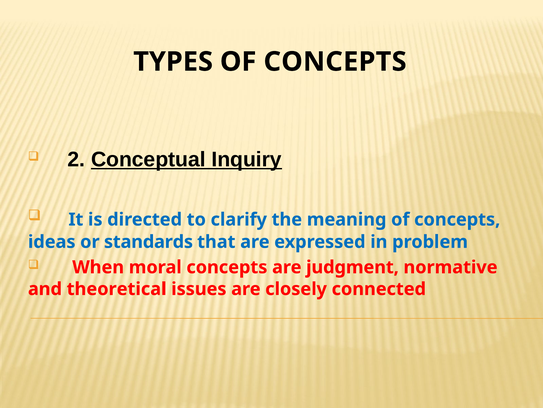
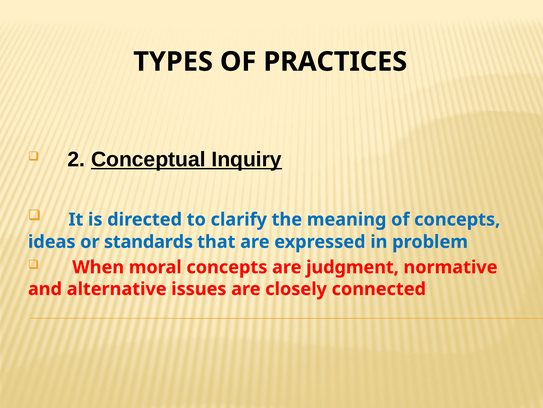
TYPES OF CONCEPTS: CONCEPTS -> PRACTICES (335, 62)
theoretical: theoretical -> alternative (117, 289)
